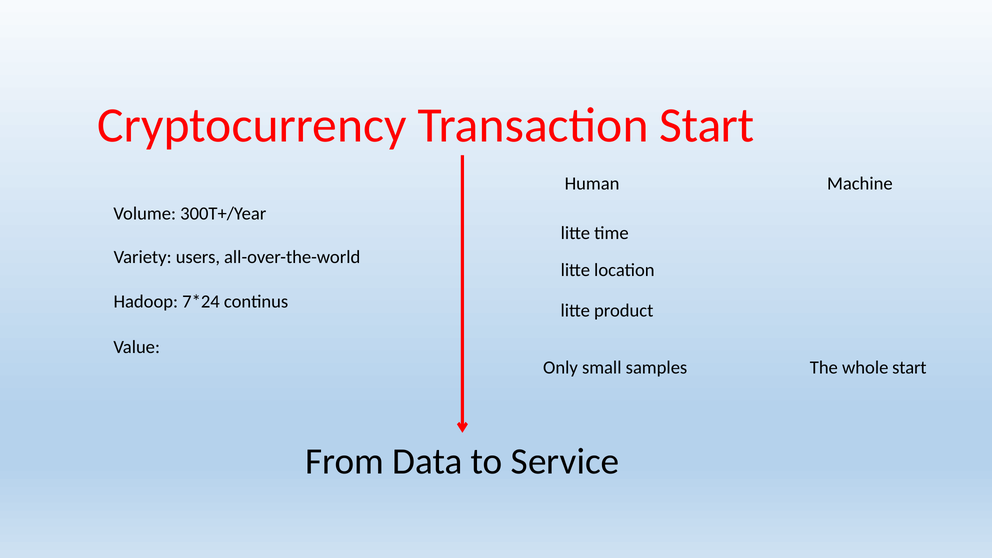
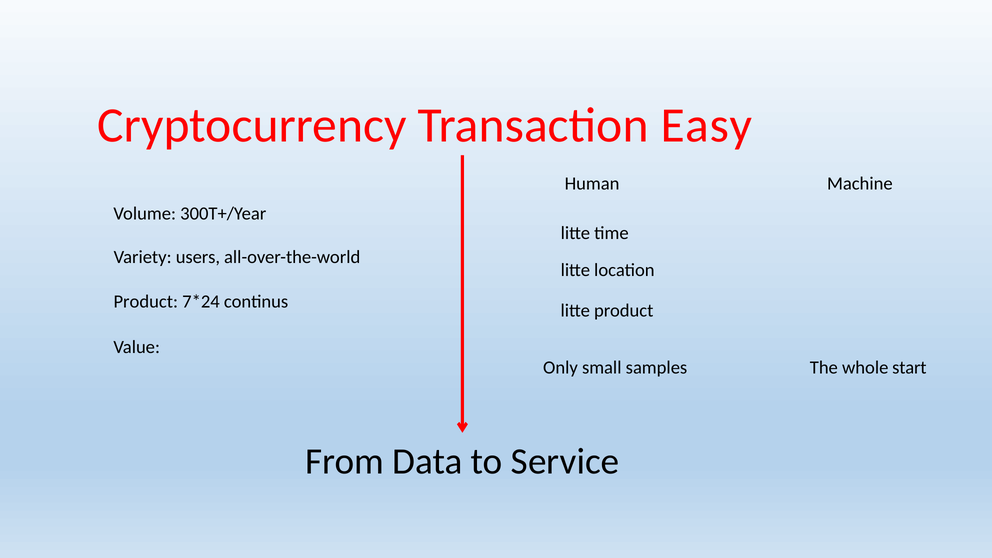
Transaction Start: Start -> Easy (706, 125)
Hadoop: Hadoop -> Product (146, 302)
